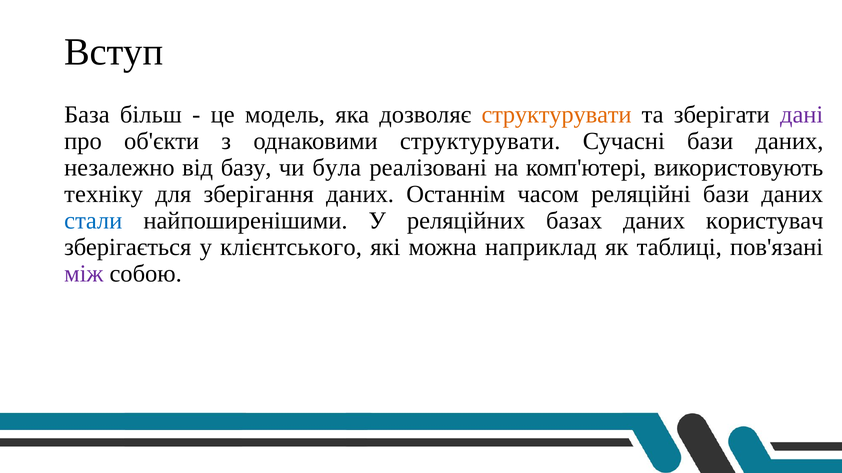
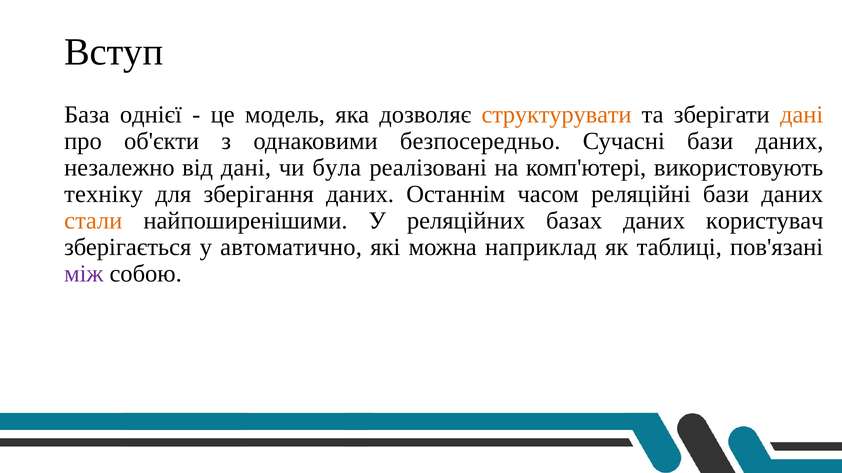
більш: більш -> однієї (151, 115)
дані colour: purple -> orange (802, 115)
однаковими структурувати: структурувати -> безпосередньо (480, 141)
від базу: базу -> дані (246, 168)
стали colour: blue -> orange (93, 221)
клієнтського: клієнтського -> автоматично (291, 247)
